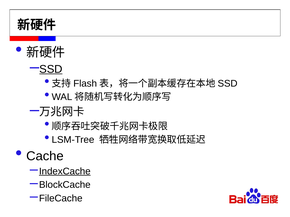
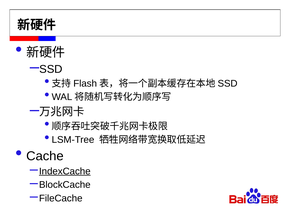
SSD underline: present -> none (51, 69)
